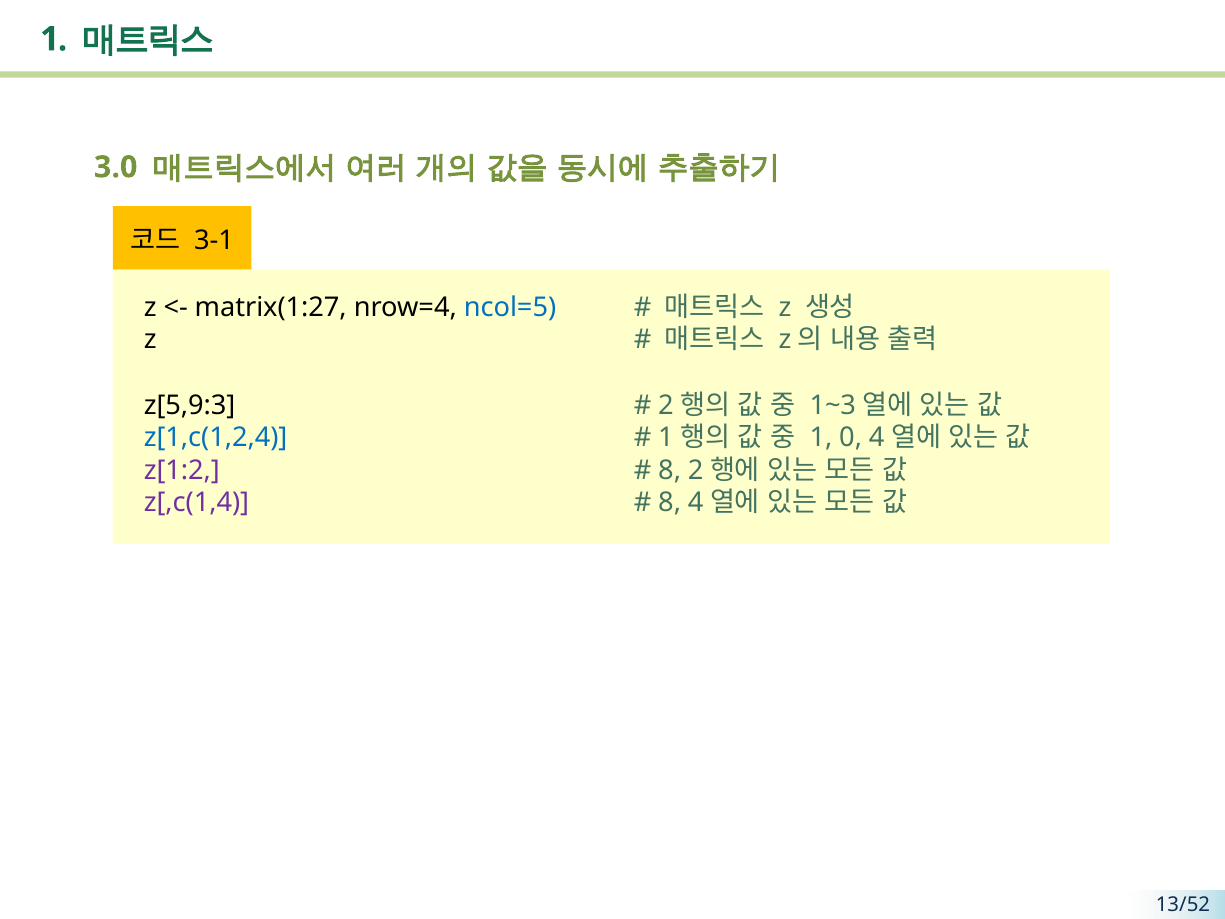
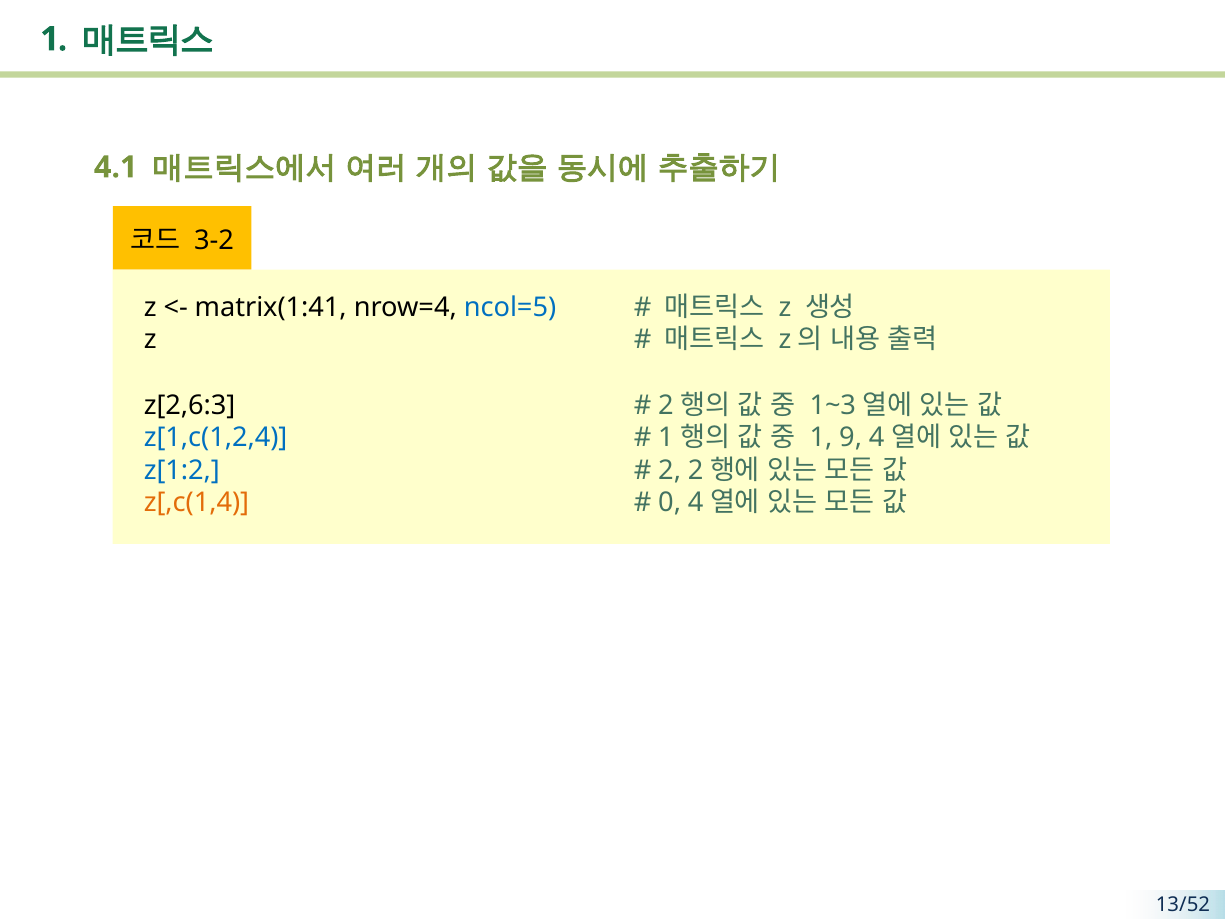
3.0: 3.0 -> 4.1 (116, 167)
3-1: 3-1 -> 3-2 (214, 241)
matrix(1:27: matrix(1:27 -> matrix(1:41 (271, 307)
z[5,9:3: z[5,9:3 -> z[2,6:3 (190, 405)
0: 0 -> 9 (851, 438)
z[1:2 colour: purple -> blue (182, 470)
8: 8 -> 2 (670, 470)
z[,c(1,4 colour: purple -> orange (196, 503)
8: 8 -> 0 (670, 503)
